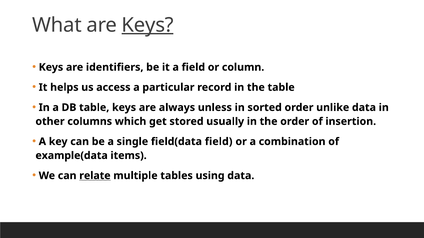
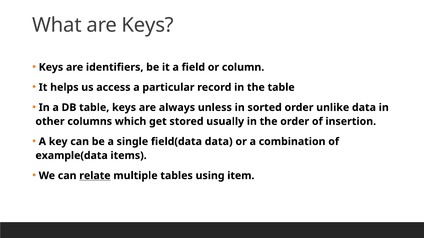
Keys underline: present -> none (148, 25)
field(data field: field -> data (219, 142)
using data: data -> item (241, 176)
